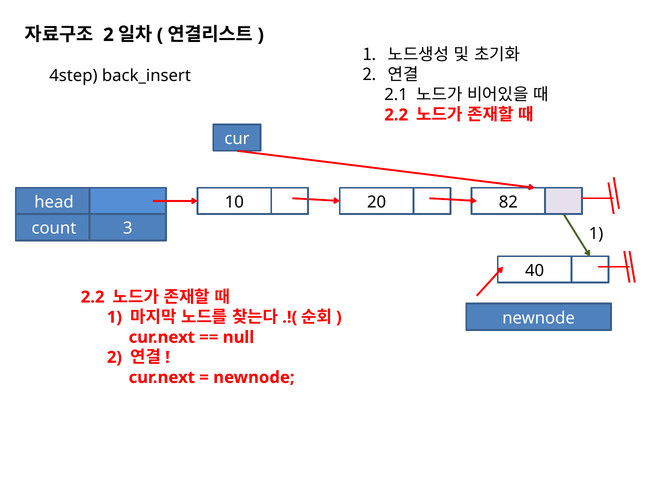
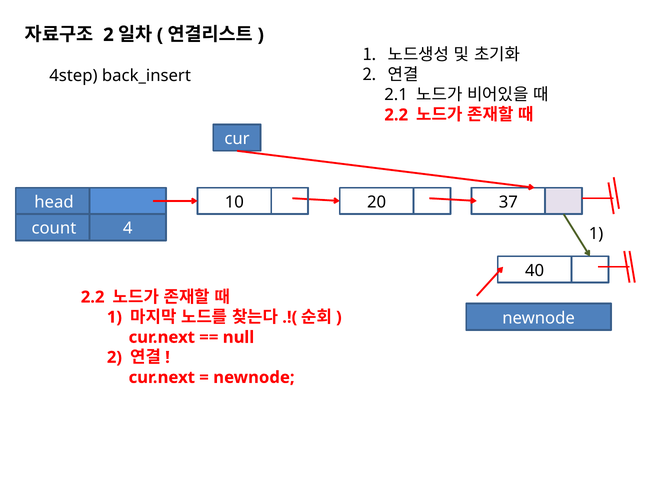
82: 82 -> 37 (508, 202)
3: 3 -> 4 (128, 228)
